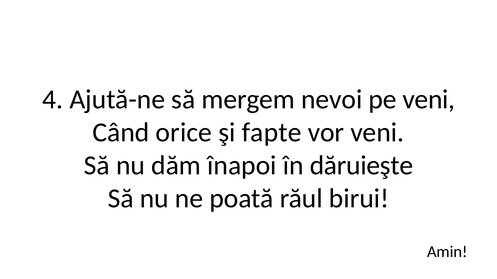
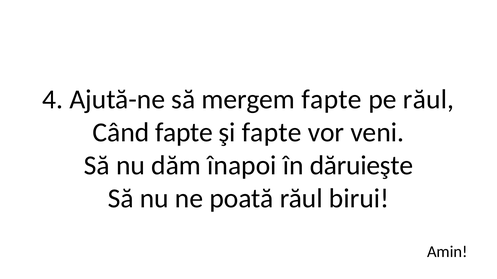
mergem nevoi: nevoi -> fapte (332, 99)
pe veni: veni -> răul (429, 99)
Când orice: orice -> fapte (184, 133)
